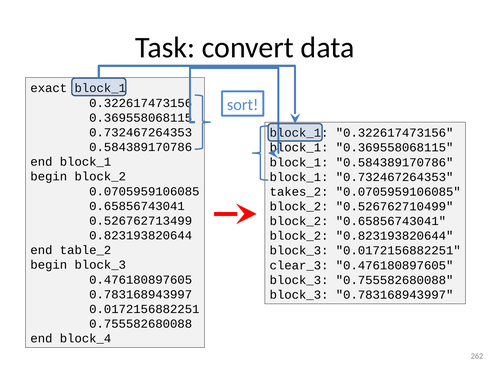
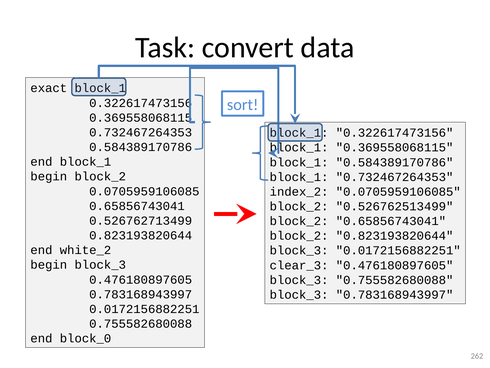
takes_2: takes_2 -> index_2 (299, 191)
0.526762710499: 0.526762710499 -> 0.526762513499 (395, 206)
table_2: table_2 -> white_2 (86, 250)
block_4: block_4 -> block_0 (86, 338)
